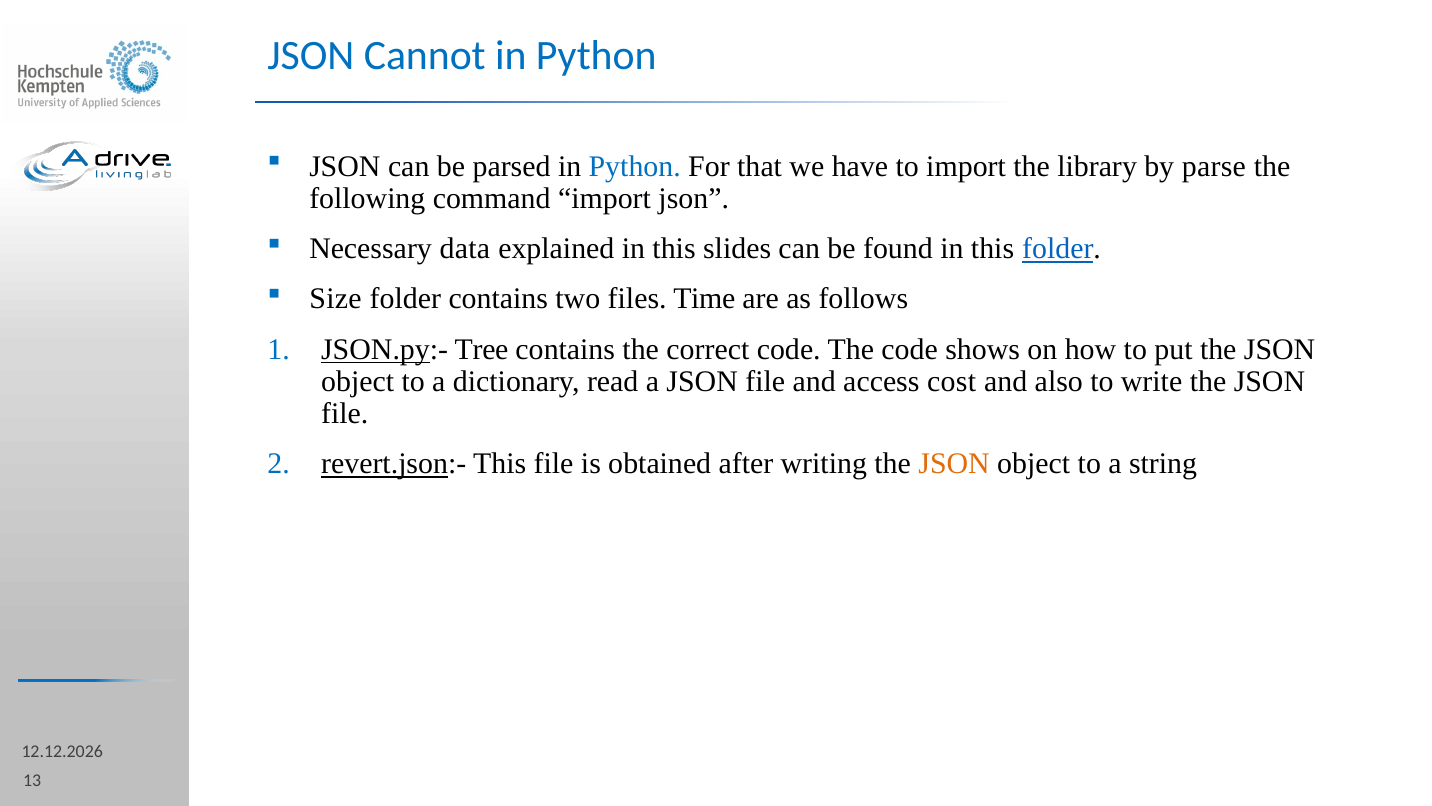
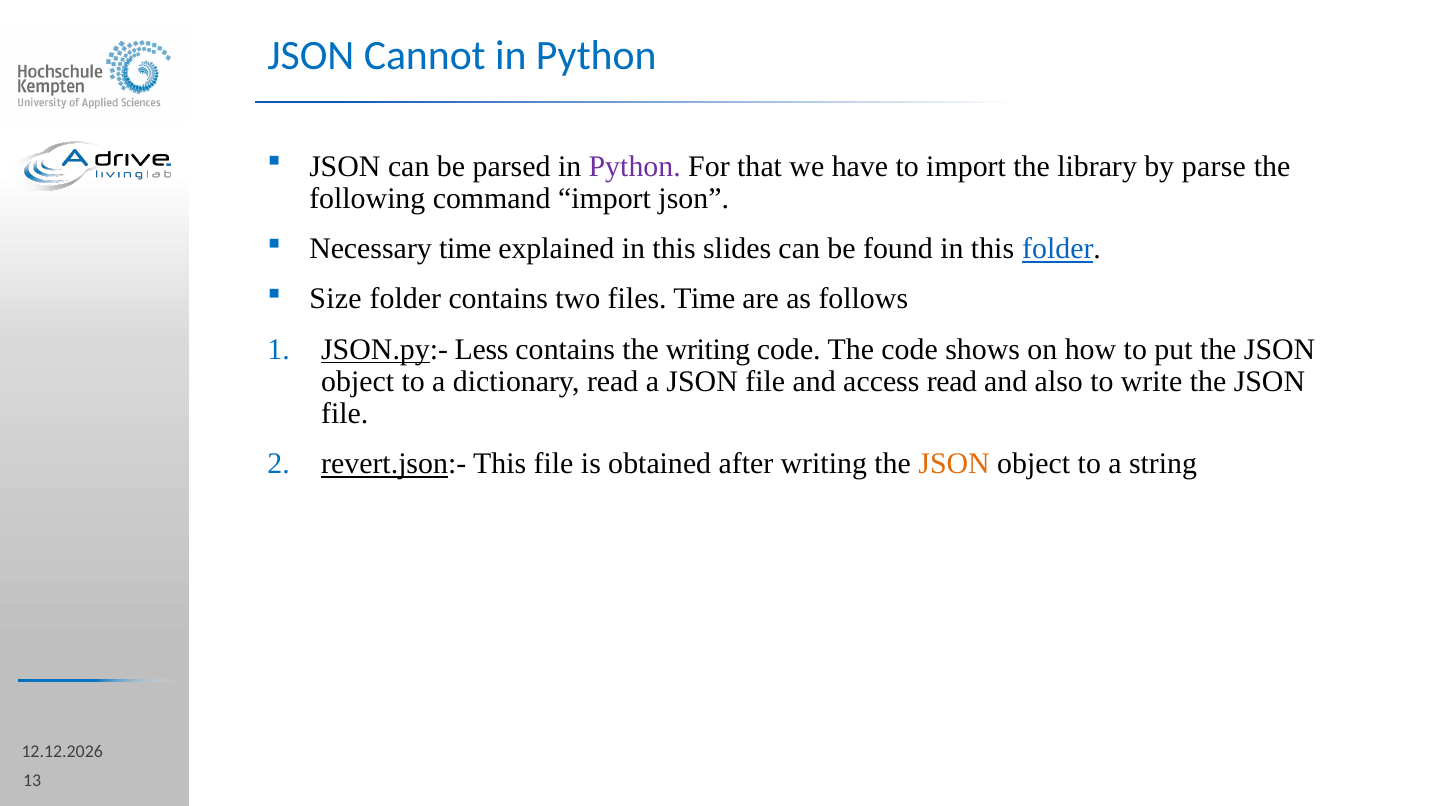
Python colour: blue -> purple (635, 166)
Necessary data: data -> time (465, 249)
Tree: Tree -> Less (482, 349)
the correct: correct -> writing (708, 349)
access cost: cost -> read (952, 381)
